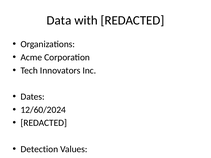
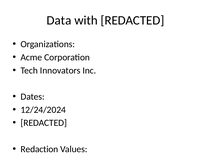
12/60/2024: 12/60/2024 -> 12/24/2024 (43, 110)
Detection: Detection -> Redaction (39, 149)
